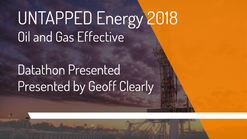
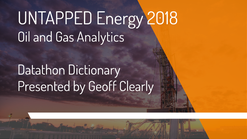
Effective: Effective -> Analytics (101, 37)
Datathon Presented: Presented -> Dictionary (94, 70)
